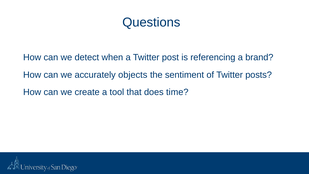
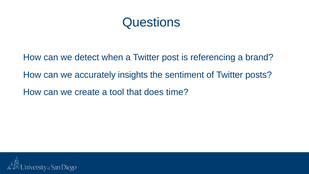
objects: objects -> insights (133, 75)
